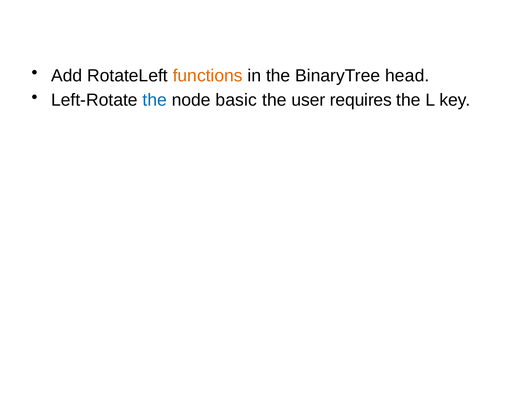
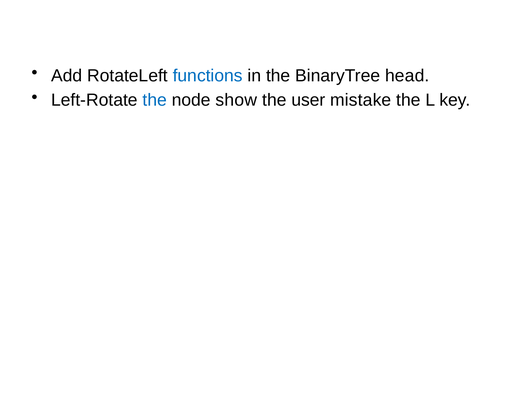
functions colour: orange -> blue (208, 76)
basic: basic -> show (236, 100)
requires: requires -> mistake (361, 100)
